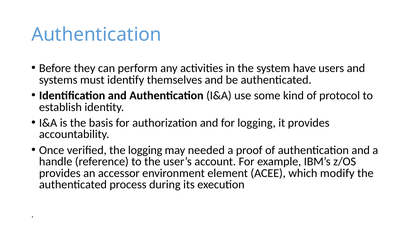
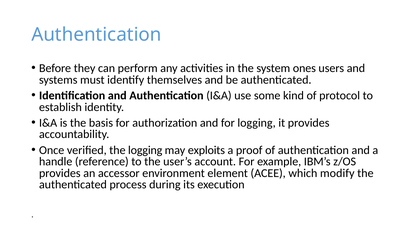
have: have -> ones (304, 68)
needed: needed -> exploits (206, 150)
